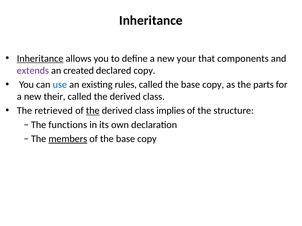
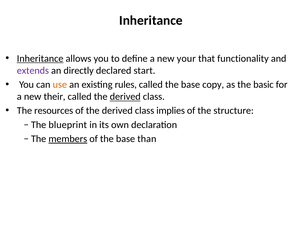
components: components -> functionality (243, 59)
created: created -> directly (79, 71)
declared copy: copy -> start (144, 71)
use colour: blue -> orange (60, 85)
parts: parts -> basic (263, 85)
derived underline: none -> present (125, 97)
retrieved: retrieved -> resources (54, 111)
the underline: present -> none (93, 111)
functions: functions -> blueprint (68, 125)
of the base copy: copy -> than (147, 139)
